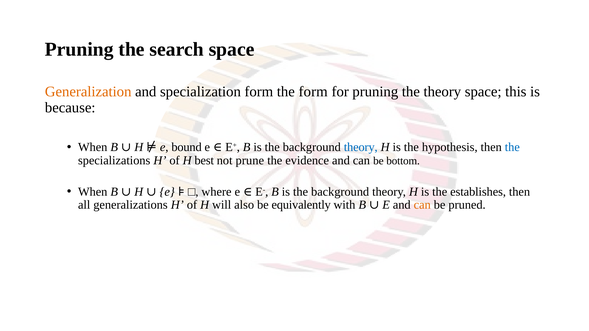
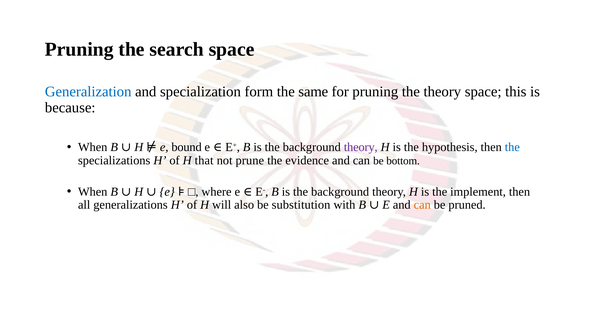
Generalization colour: orange -> blue (88, 92)
the form: form -> same (313, 92)
theory colour: blue -> purple (361, 147)
best: best -> that (204, 161)
establishes: establishes -> implement (478, 192)
equivalently: equivalently -> substitution (301, 205)
